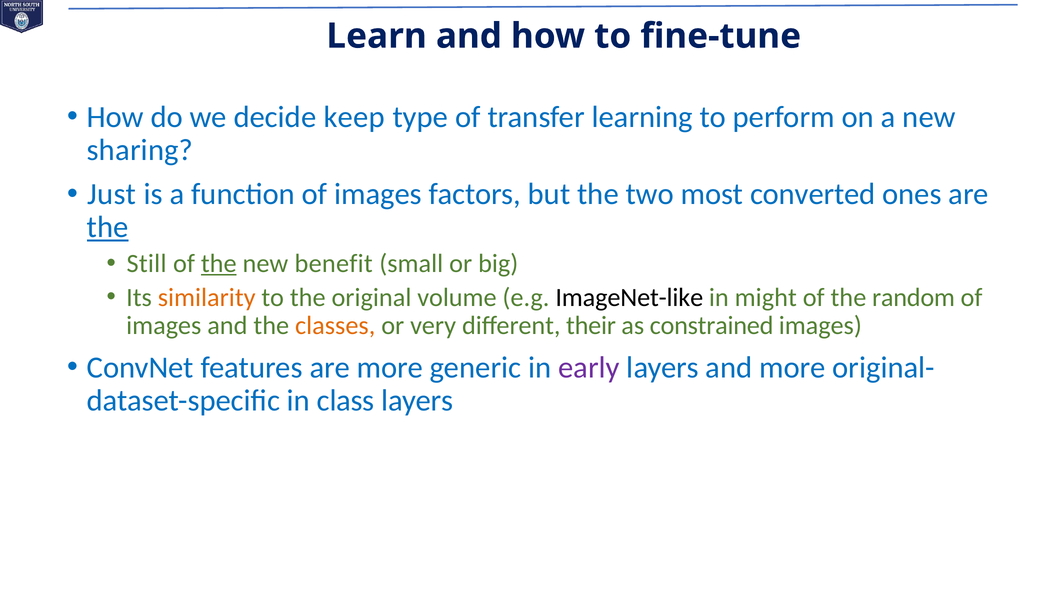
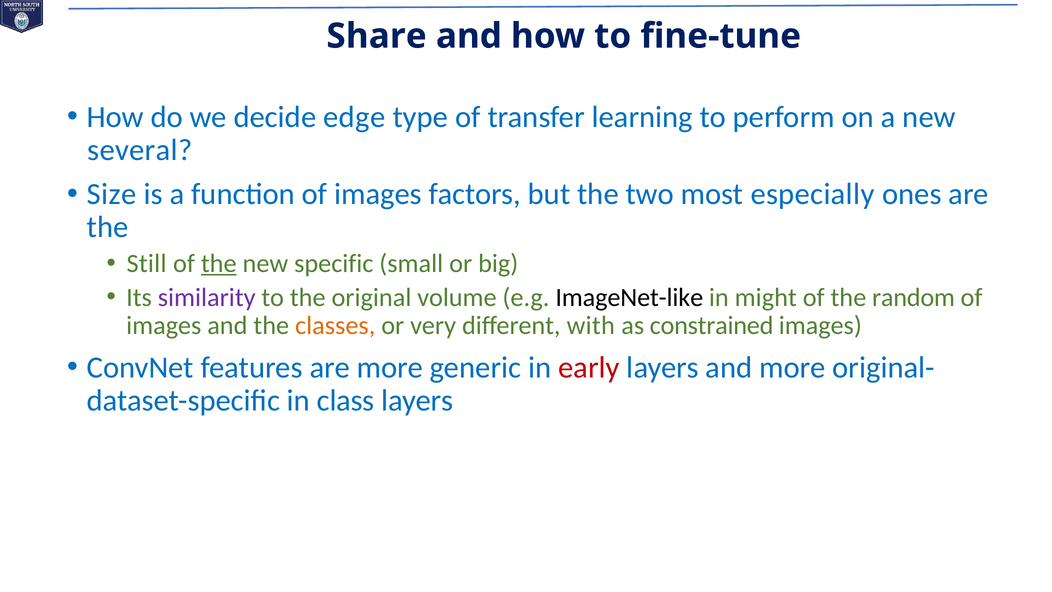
Learn: Learn -> Share (377, 36)
keep: keep -> edge (354, 117)
sharing: sharing -> several (140, 150)
Just: Just -> Size (112, 194)
converted: converted -> especially (813, 194)
the underline: present -> none (108, 227)
benefit: benefit -> specific (334, 263)
similarity colour: orange -> purple (207, 297)
their: their -> with (591, 326)
early colour: purple -> red (589, 367)
